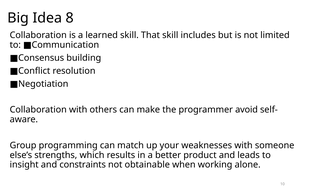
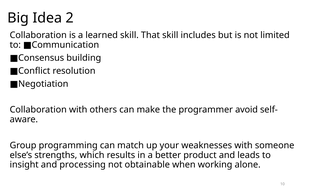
8: 8 -> 2 (70, 18)
constraints: constraints -> processing (83, 165)
